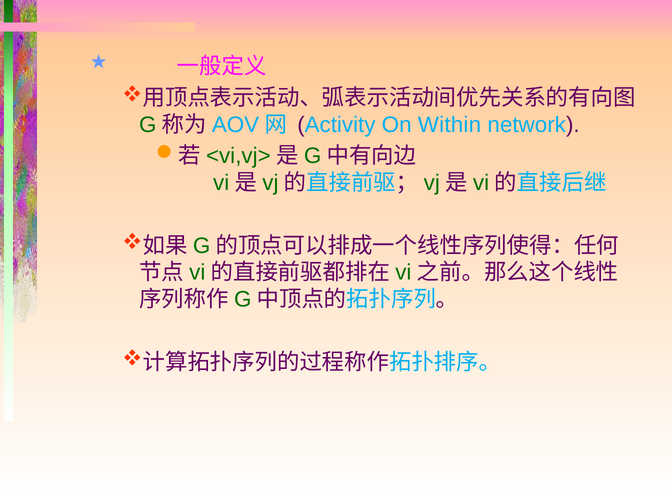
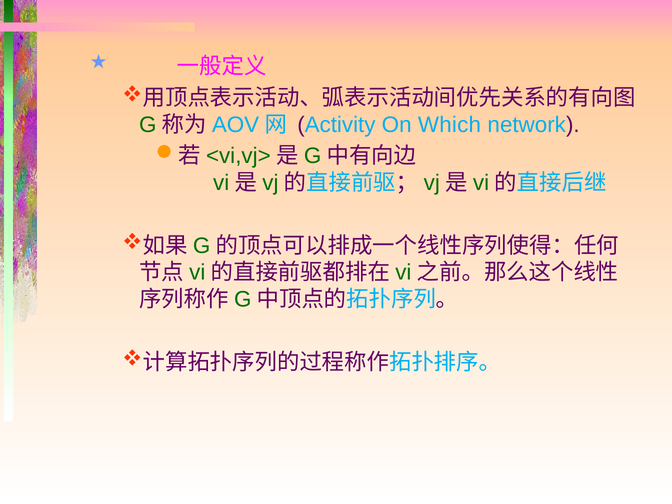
Within: Within -> Which (449, 125)
